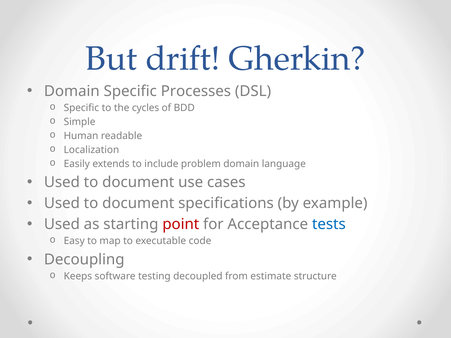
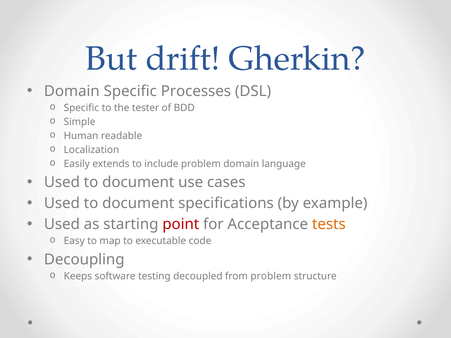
cycles: cycles -> tester (146, 108)
tests colour: blue -> orange (329, 225)
from estimate: estimate -> problem (271, 276)
